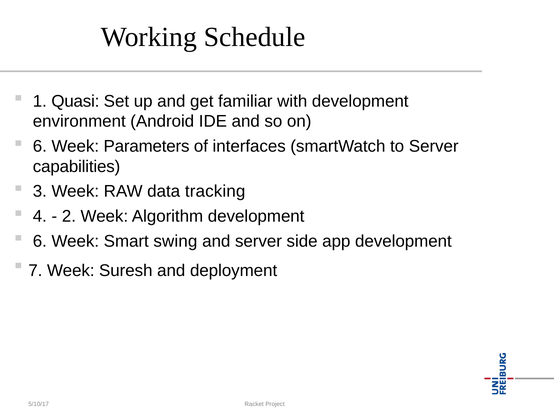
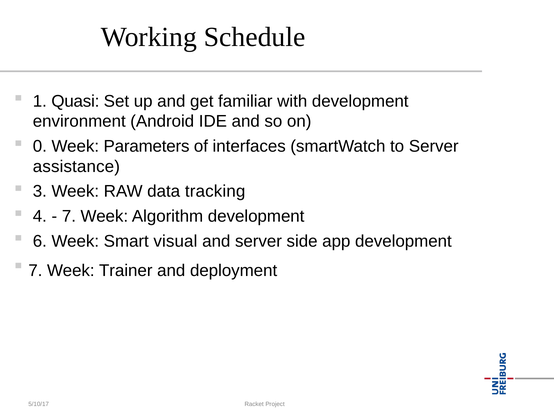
6: 6 -> 0 (40, 146)
capabilities: capabilities -> assistance (76, 167)
2: 2 -> 7 (69, 217)
swing: swing -> visual (175, 241)
Suresh: Suresh -> Trainer (126, 271)
